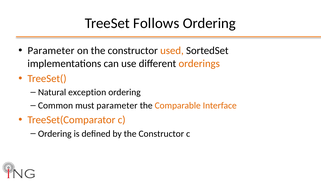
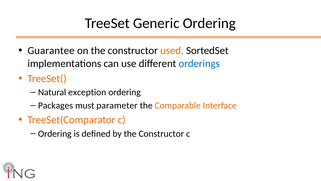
Follows: Follows -> Generic (156, 23)
Parameter: Parameter -> Guarantee (51, 51)
orderings colour: orange -> blue (199, 63)
Common: Common -> Packages (56, 105)
